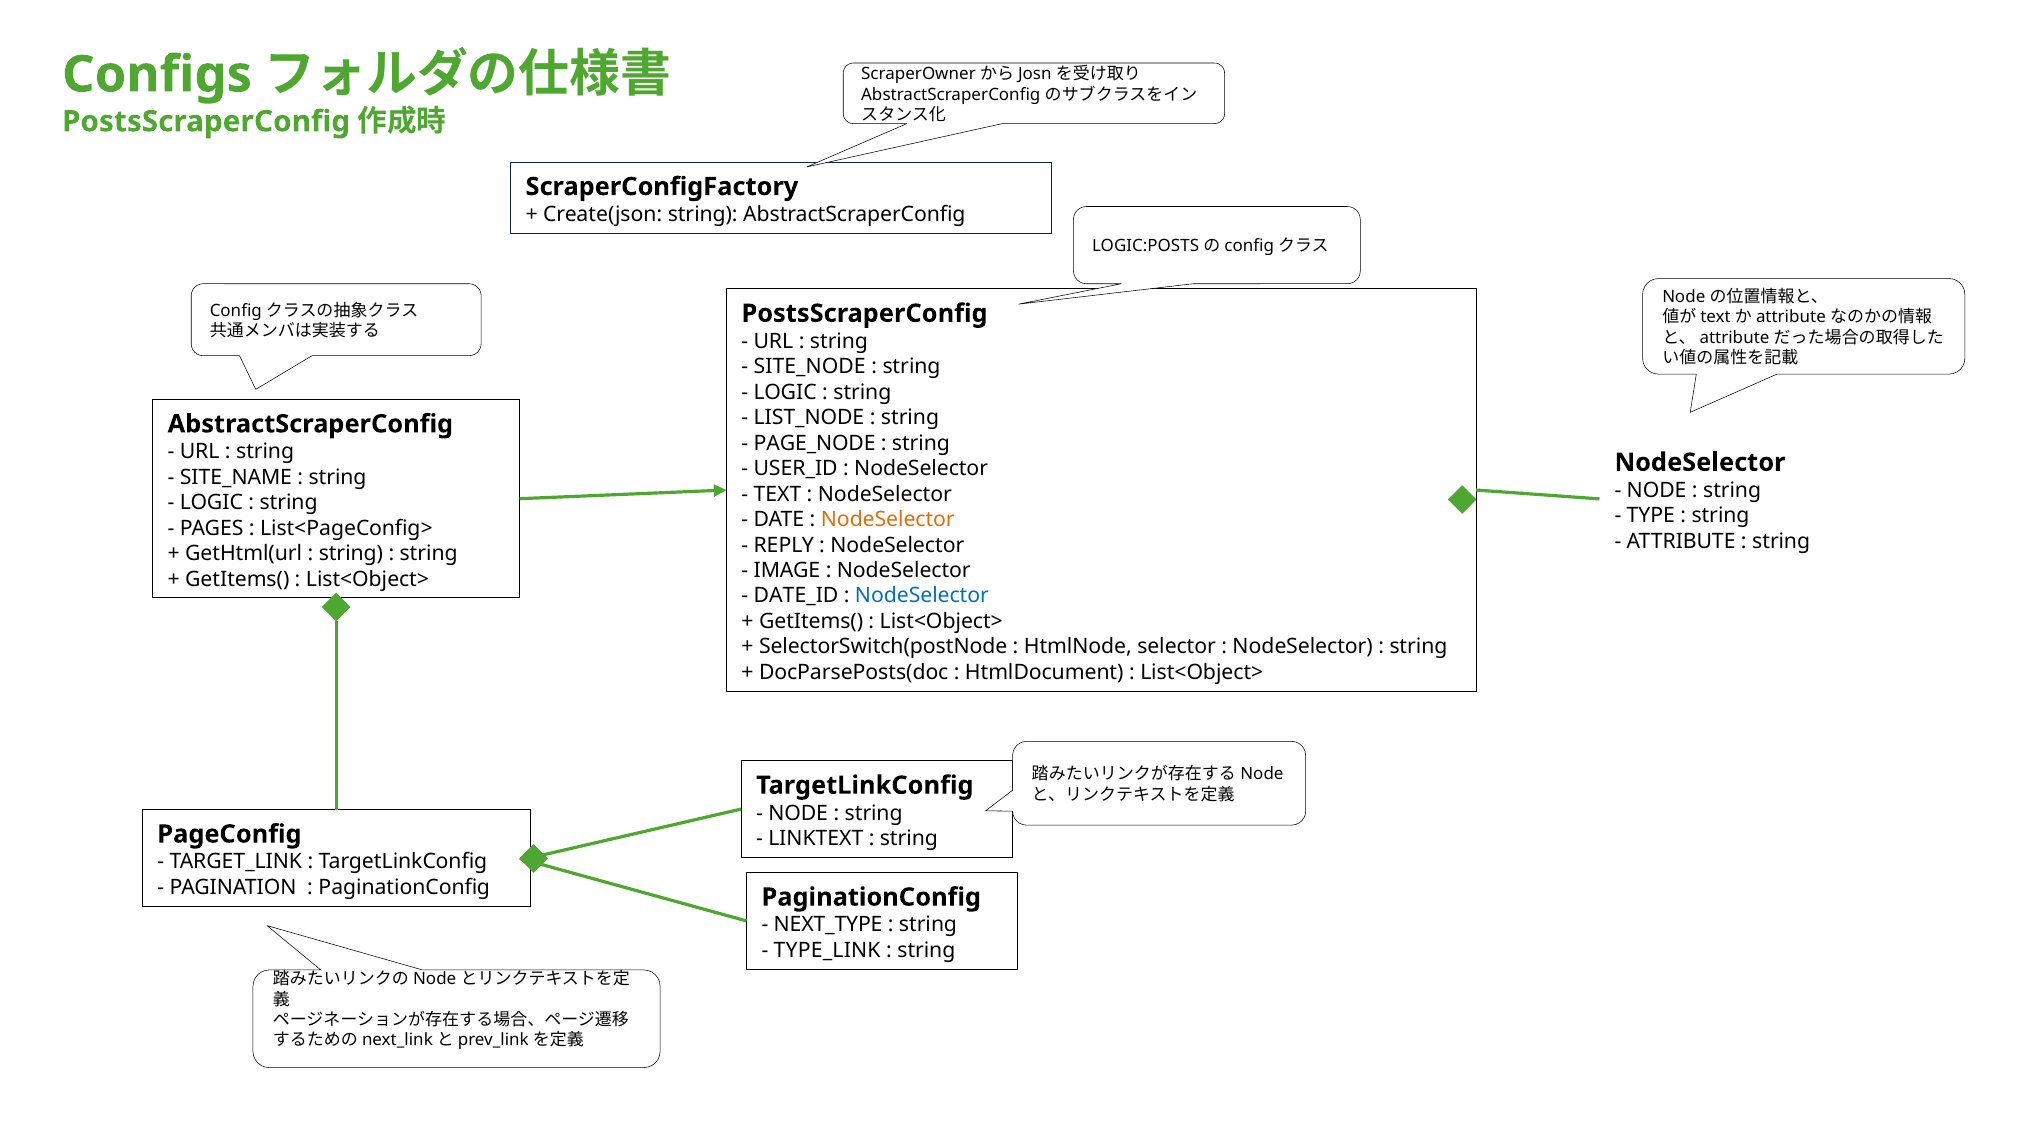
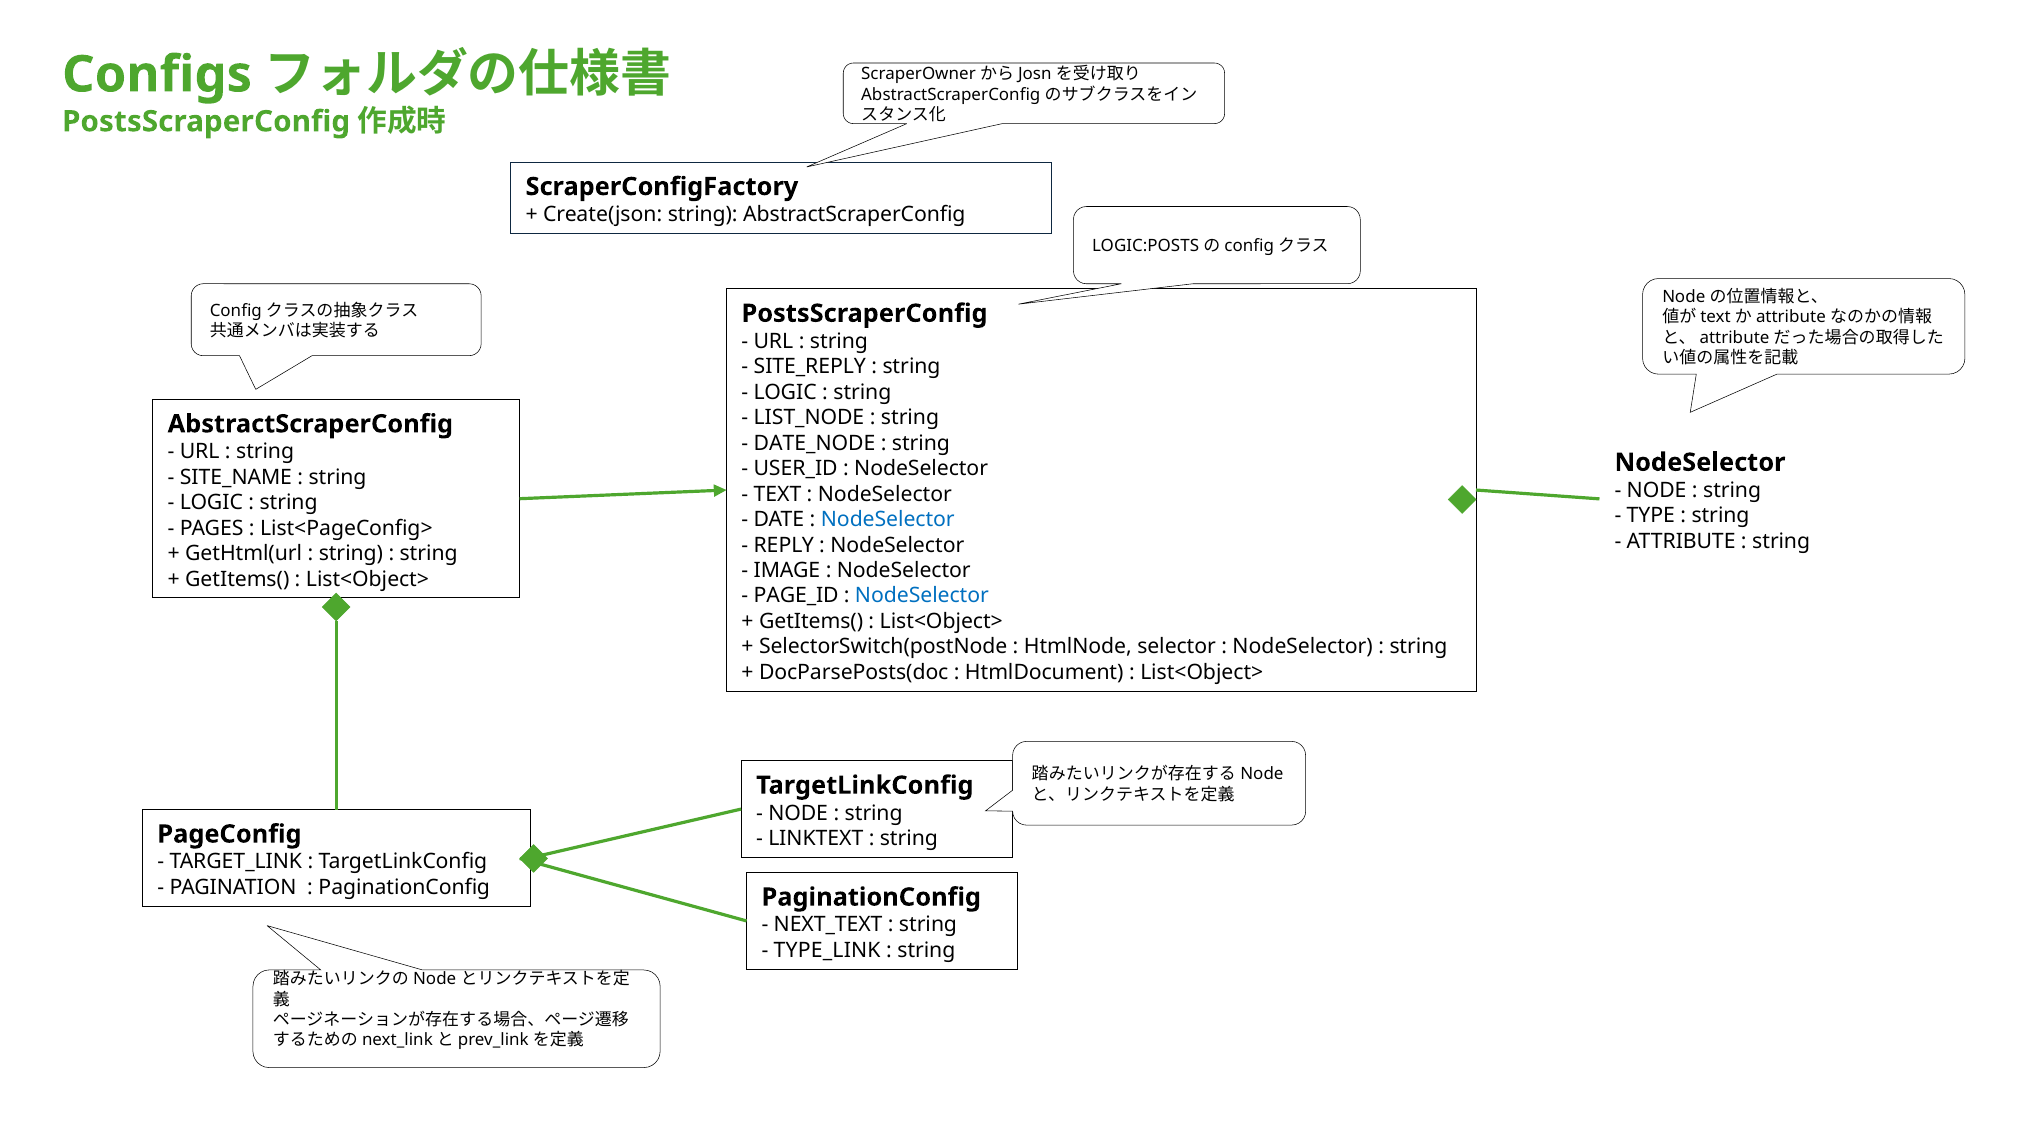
SITE_NODE: SITE_NODE -> SITE_REPLY (810, 367)
PAGE_NODE: PAGE_NODE -> DATE_NODE (815, 443)
NodeSelector colour: orange -> blue (888, 520)
DATE_ID: DATE_ID -> PAGE_ID (796, 596)
NEXT_TYPE: NEXT_TYPE -> NEXT_TEXT (828, 925)
